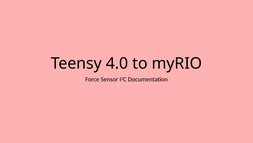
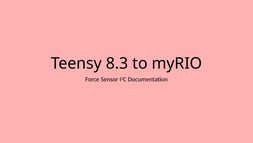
4.0: 4.0 -> 8.3 (117, 63)
